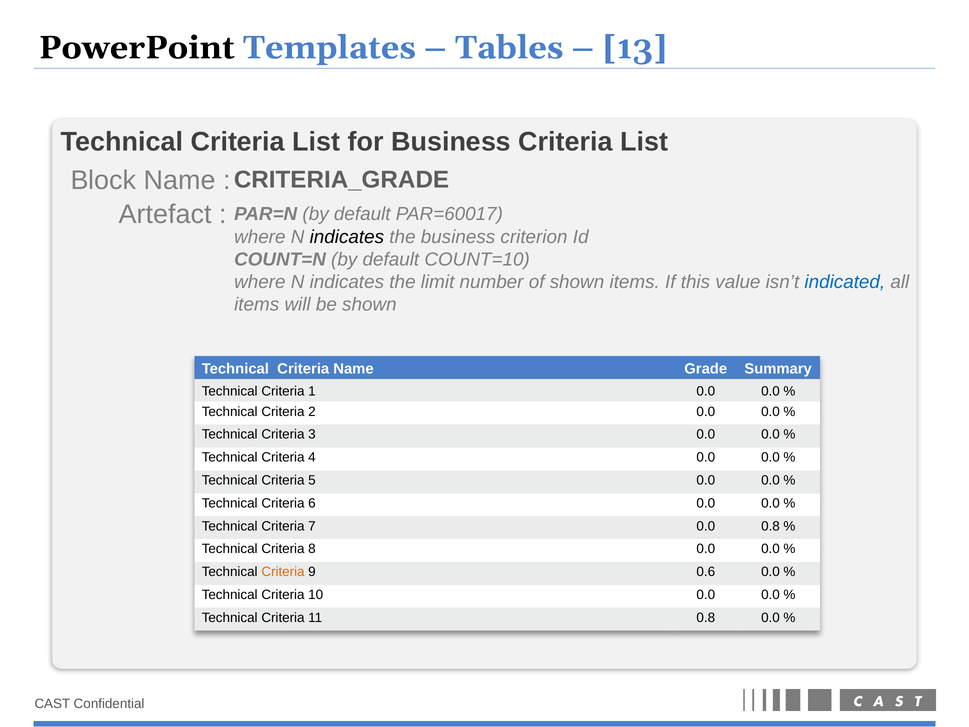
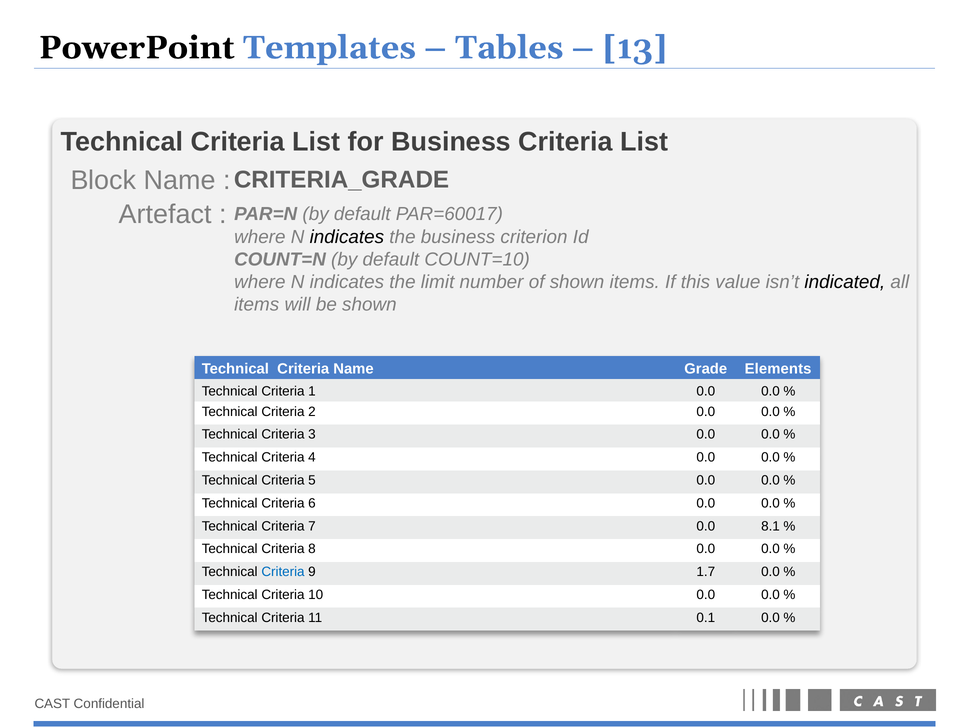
indicated colour: blue -> black (845, 282)
Summary: Summary -> Elements (778, 369)
0.0 0.8: 0.8 -> 8.1 (770, 526)
Criteria colour: orange -> blue (283, 572)
0.6: 0.6 -> 1.7 (706, 572)
11 0.8: 0.8 -> 0.1 (706, 617)
